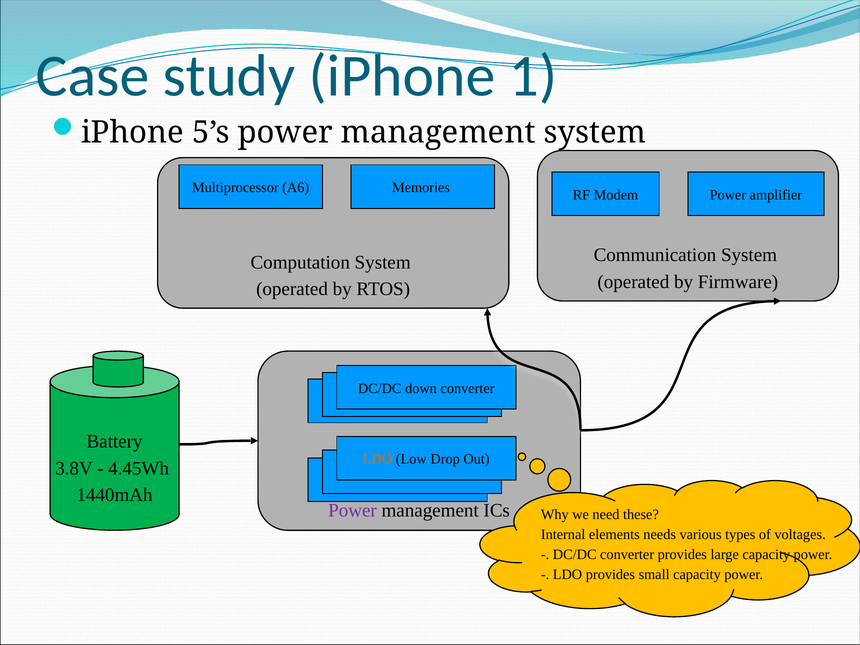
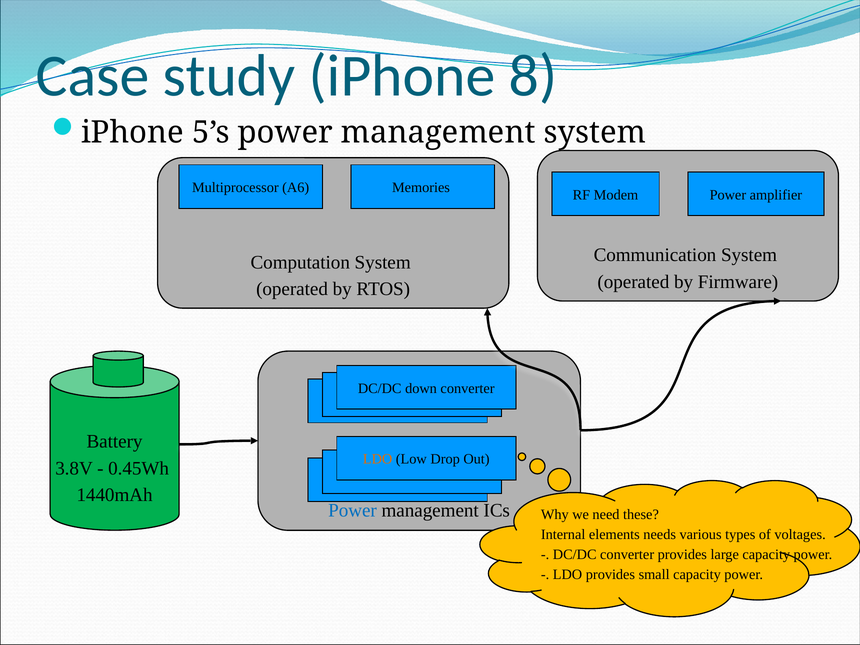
1: 1 -> 8 (533, 76)
4.45Wh: 4.45Wh -> 0.45Wh (139, 468)
Power colour: purple -> blue (352, 511)
